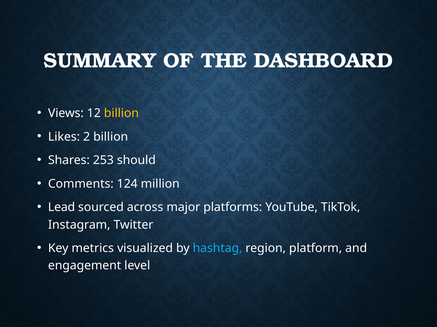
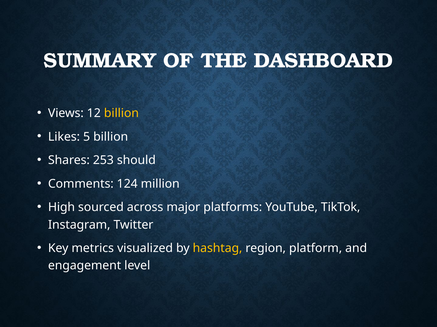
2: 2 -> 5 (87, 137)
Lead: Lead -> High (62, 208)
hashtag colour: light blue -> yellow (218, 249)
